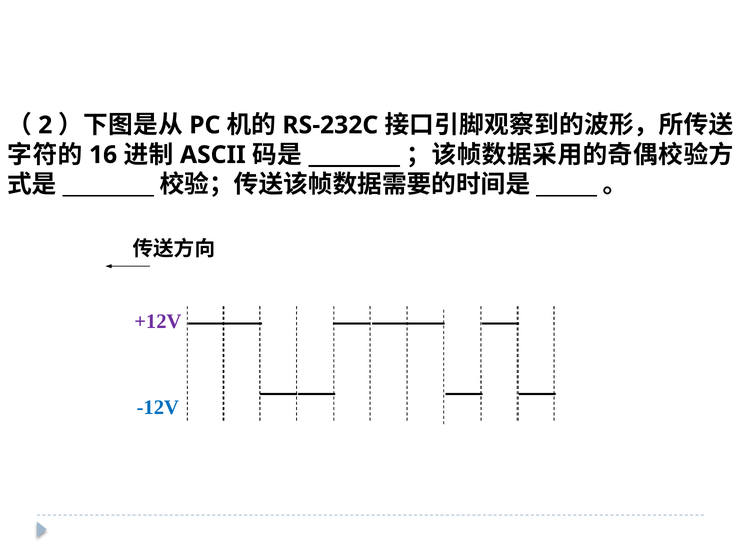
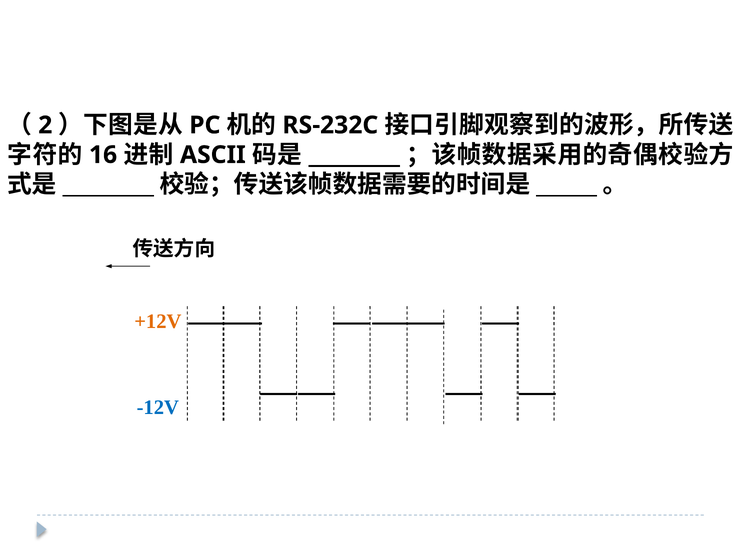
+12V colour: purple -> orange (158, 321)
